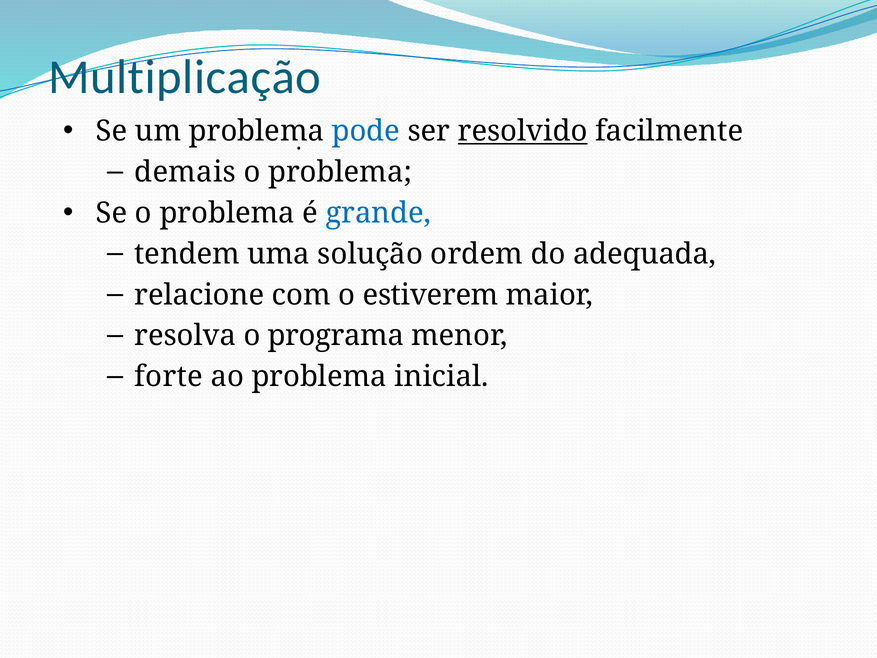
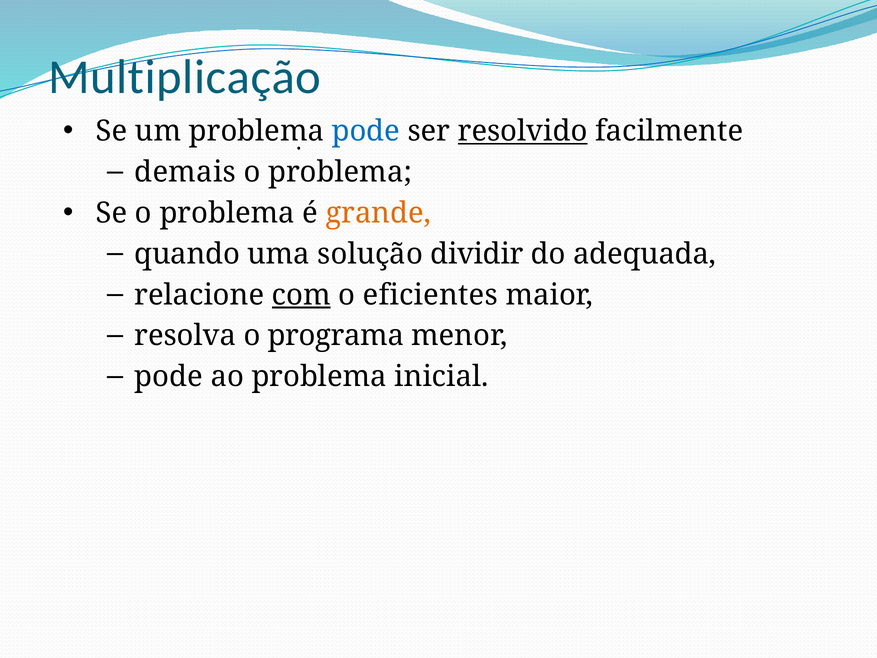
grande colour: blue -> orange (378, 213)
tendem: tendem -> quando (187, 254)
ordem: ordem -> dividir (477, 254)
com underline: none -> present (301, 295)
estiverem: estiverem -> eficientes (430, 295)
forte: forte -> pode (169, 377)
